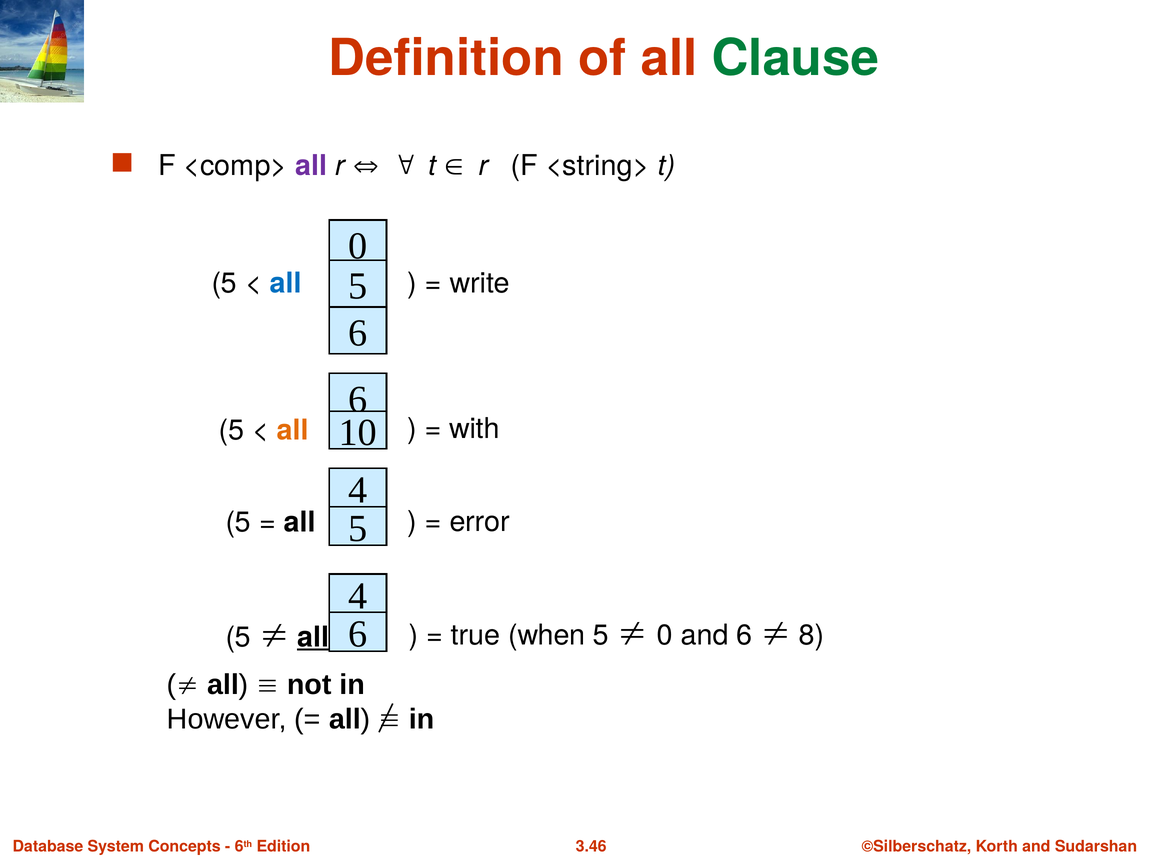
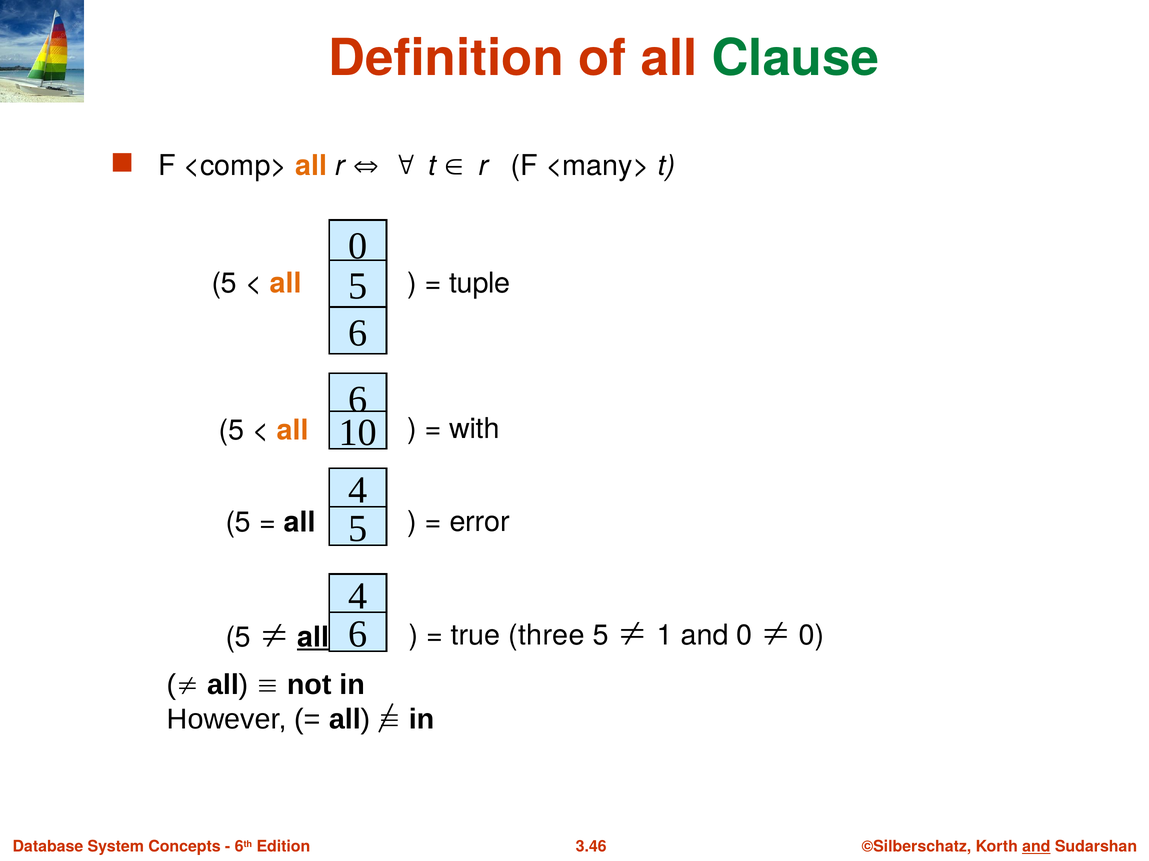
all colour: purple -> orange (311, 166)
<string>: <string> -> <many> (598, 166)
all colour: blue -> orange (286, 283)
write: write -> tuple (480, 283)
when: when -> three (547, 636)
0: 0 -> 1 (665, 636)
and 6: 6 -> 0 (744, 636)
8: 8 -> 0 (812, 636)
and underline: none -> present (1036, 847)
